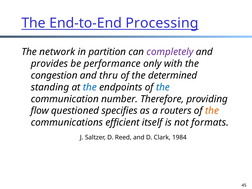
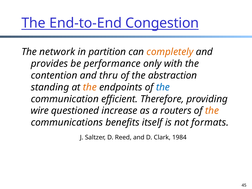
Processing: Processing -> Congestion (162, 23)
completely colour: purple -> orange (170, 52)
congestion: congestion -> contention (54, 75)
determined: determined -> abstraction (173, 75)
the colour: blue -> orange (90, 87)
number: number -> efficient (120, 99)
flow: flow -> wire (40, 111)
specifies: specifies -> increase (120, 111)
efficient: efficient -> benefits (123, 123)
